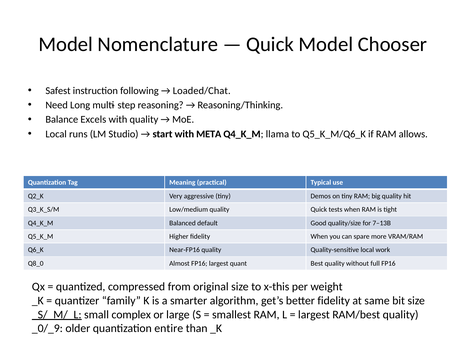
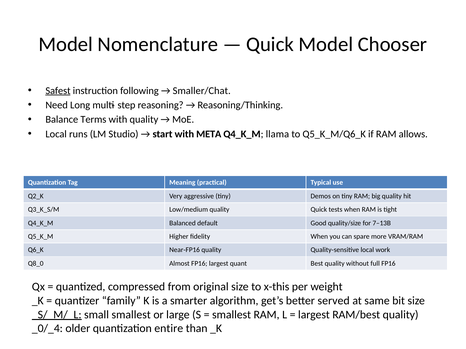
Safest underline: none -> present (58, 91)
Loaded/Chat: Loaded/Chat -> Smaller/Chat (202, 91)
Excels: Excels -> Terms (93, 120)
better fidelity: fidelity -> served (334, 301)
small complex: complex -> smallest (131, 315)
_0/_9: _0/_9 -> _0/_4 (47, 329)
